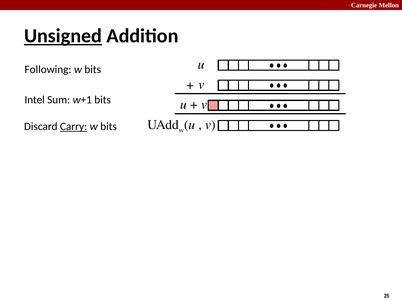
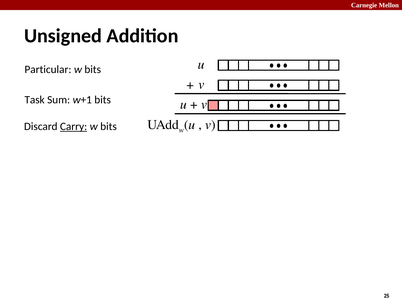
Unsigned underline: present -> none (63, 36)
Following: Following -> Particular (48, 70)
Intel: Intel -> Task (35, 100)
